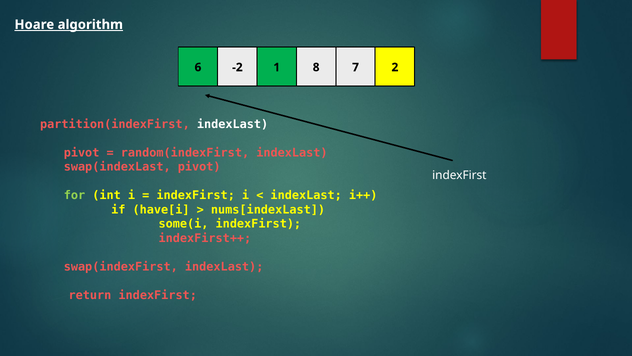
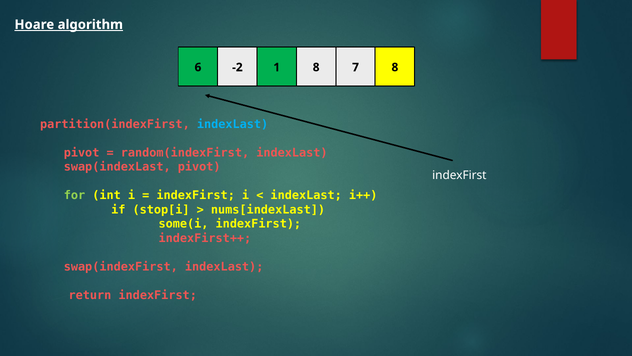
7 2: 2 -> 8 (395, 67)
indexLast colour: white -> light blue (233, 124)
have[i: have[i -> stop[i (161, 209)
